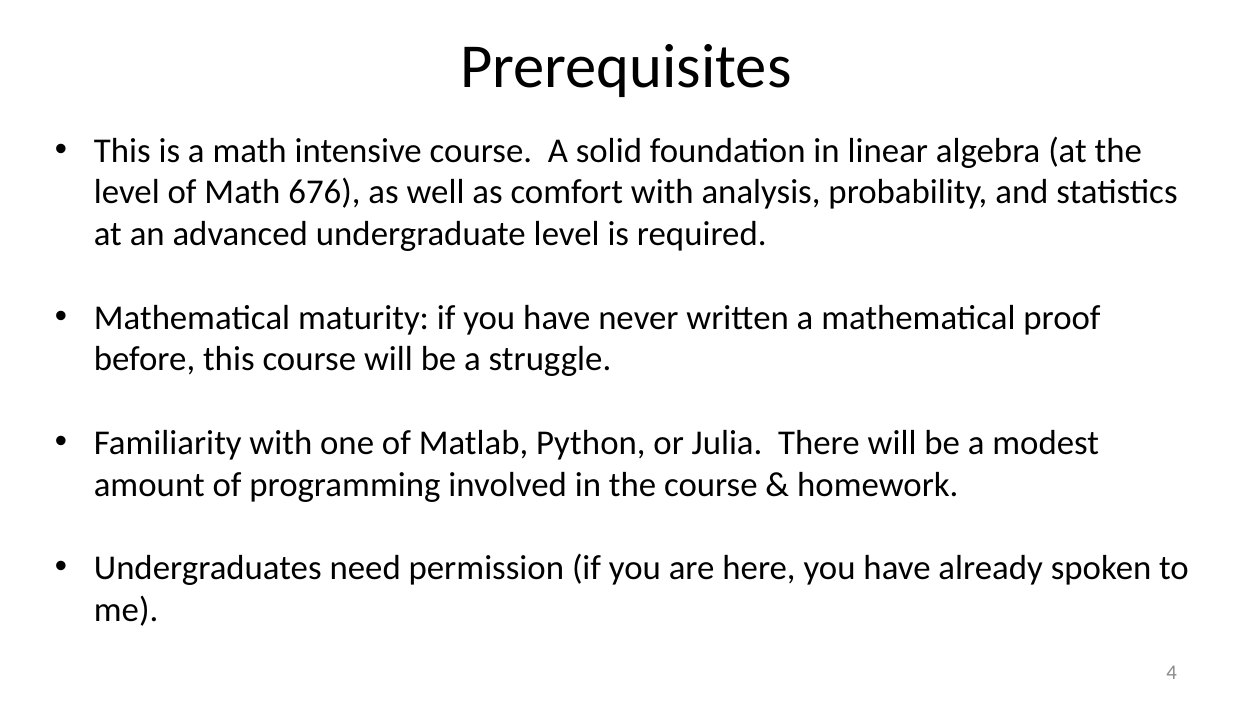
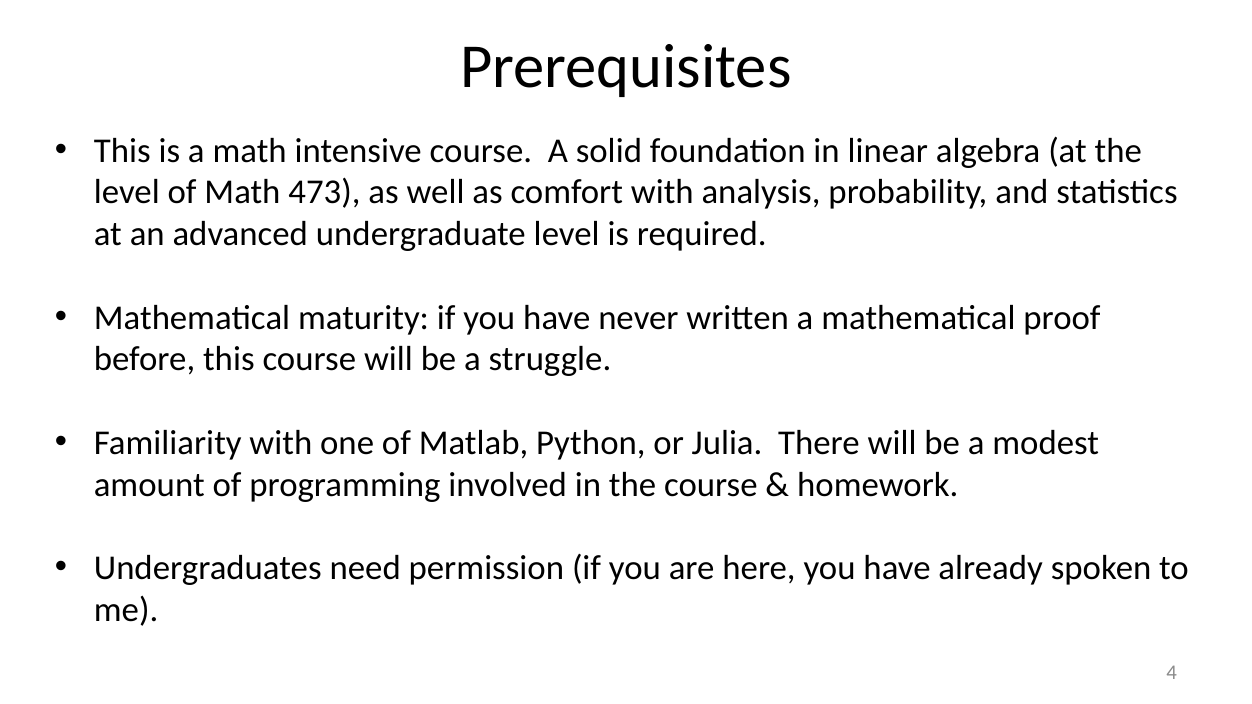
676: 676 -> 473 (325, 193)
